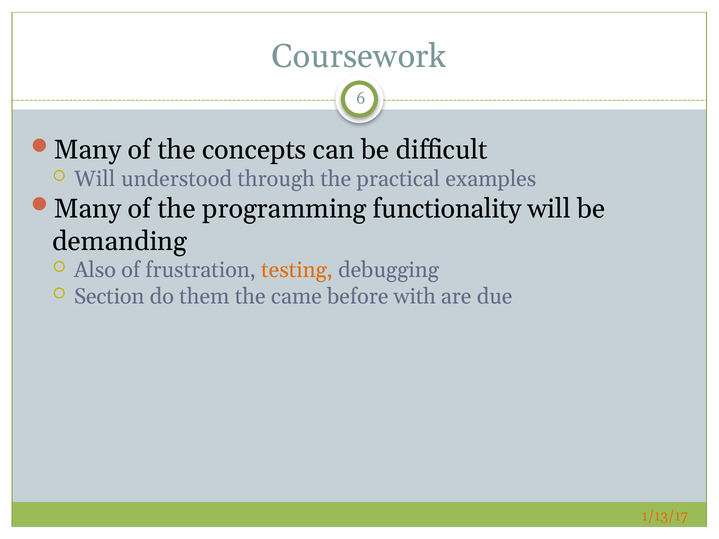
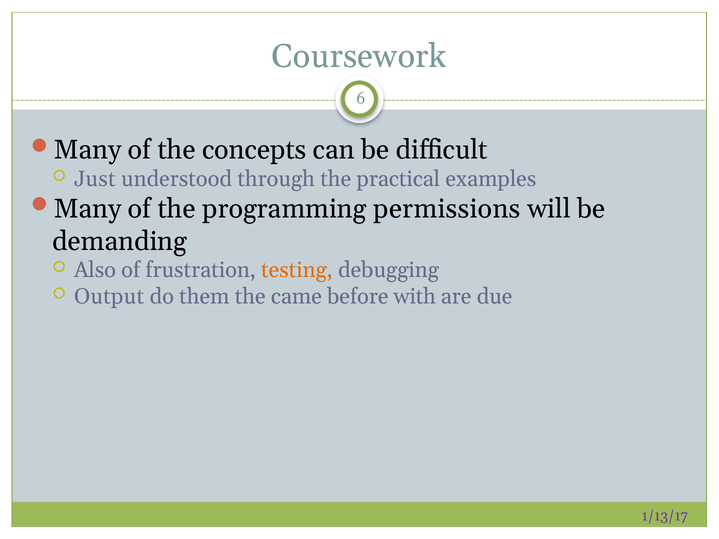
Will: Will -> Just (95, 179)
functionality: functionality -> permissions (447, 209)
Section: Section -> Output (109, 297)
1/13/17 colour: orange -> purple (665, 517)
